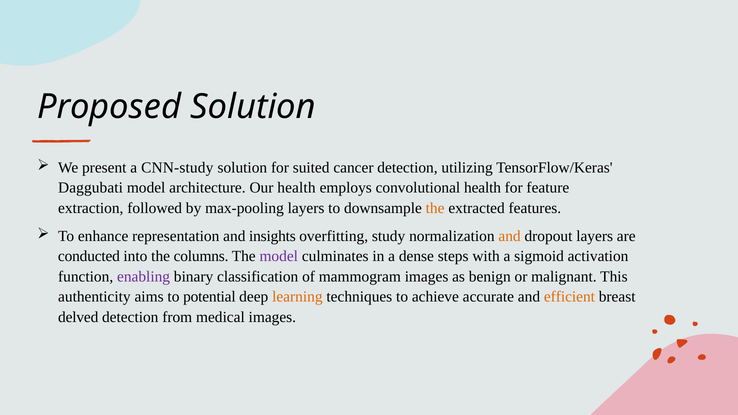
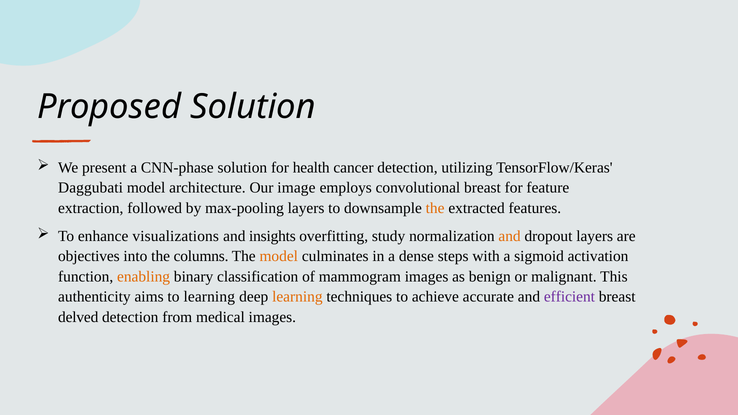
CNN-study: CNN-study -> CNN-phase (177, 168)
suited: suited -> health (311, 168)
Our health: health -> image (296, 188)
convolutional health: health -> breast (482, 188)
representation: representation -> visualizations (176, 236)
conducted: conducted -> objectives (89, 256)
model colour: purple -> orange (279, 256)
enabling colour: purple -> orange (144, 277)
to potential: potential -> learning (209, 297)
efficient colour: orange -> purple (569, 297)
